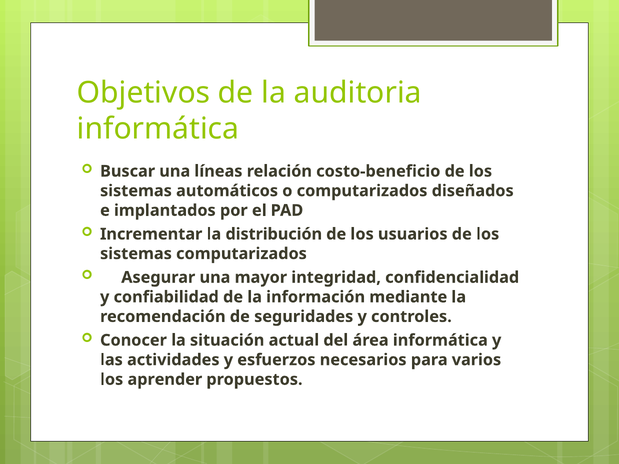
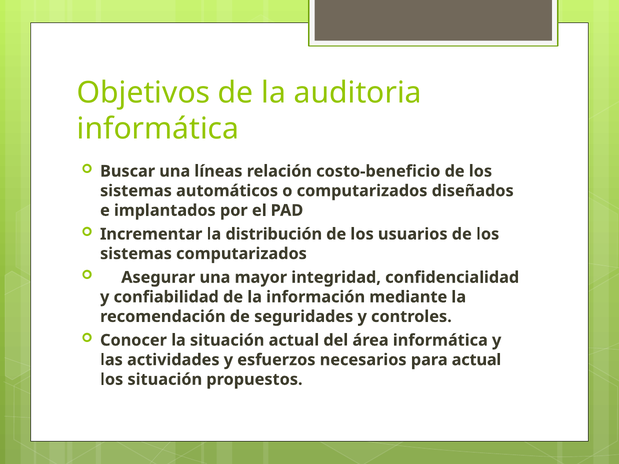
para varios: varios -> actual (477, 360)
los aprender: aprender -> situación (165, 380)
